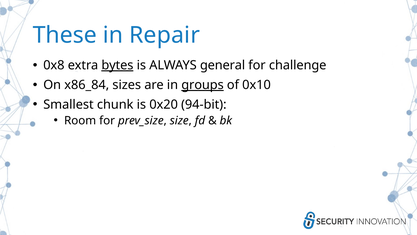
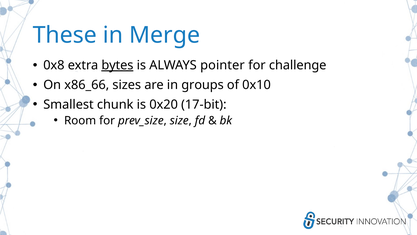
Repair: Repair -> Merge (165, 35)
general: general -> pointer (222, 65)
x86_84: x86_84 -> x86_66 (87, 85)
groups underline: present -> none (203, 85)
94-bit: 94-bit -> 17-bit (204, 104)
